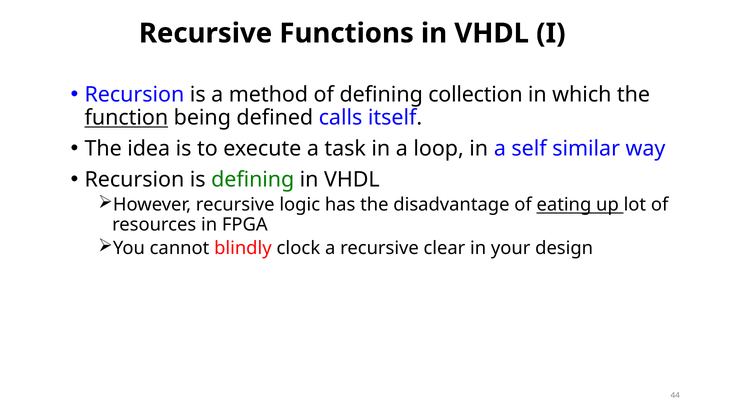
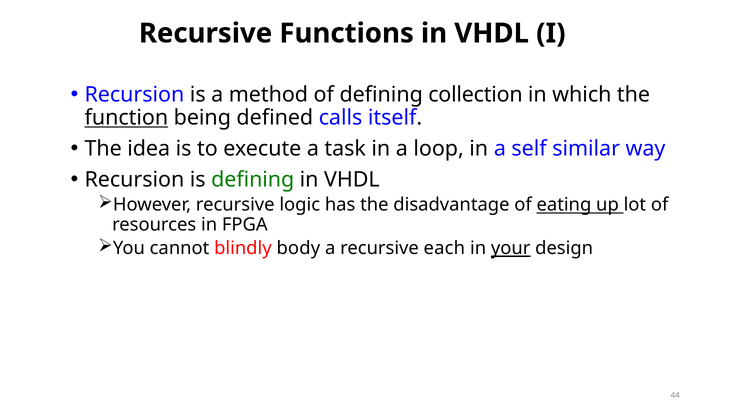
clock: clock -> body (298, 248)
clear: clear -> each (444, 248)
your underline: none -> present (511, 248)
